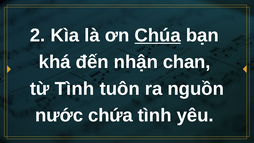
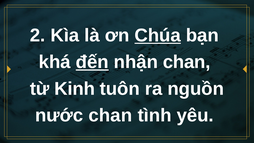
đến underline: none -> present (92, 62)
từ Tình: Tình -> Kinh (75, 89)
nước chứa: chứa -> chan (110, 115)
